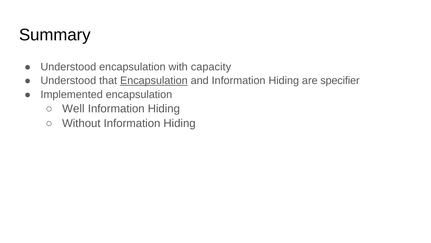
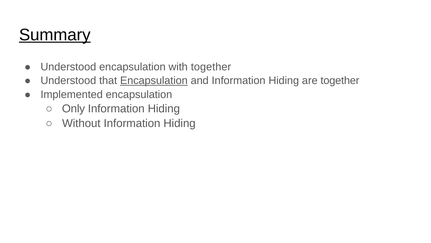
Summary underline: none -> present (55, 35)
with capacity: capacity -> together (211, 67)
are specifier: specifier -> together (340, 81)
Well: Well -> Only (74, 109)
